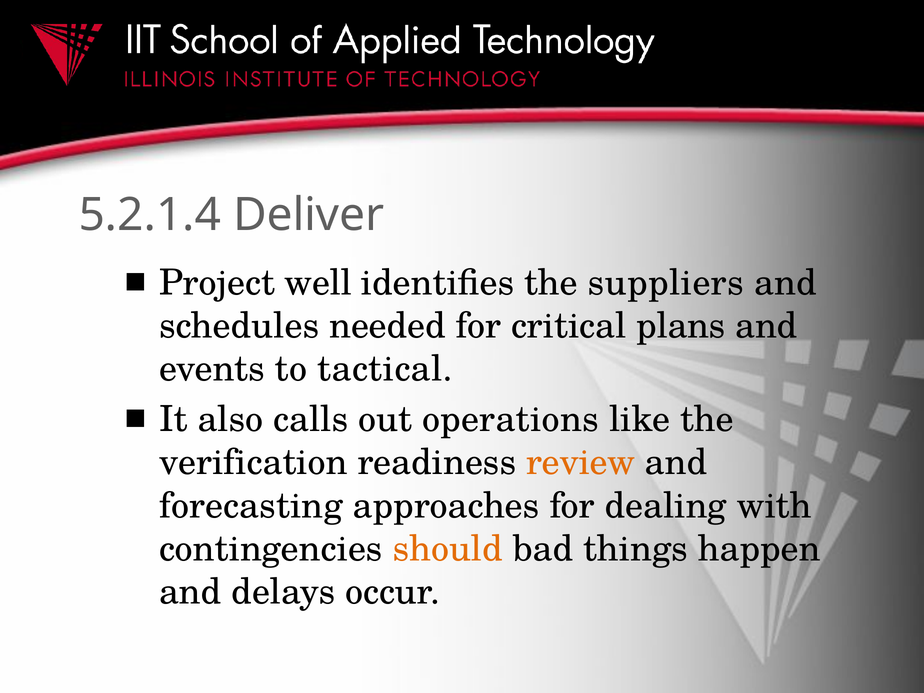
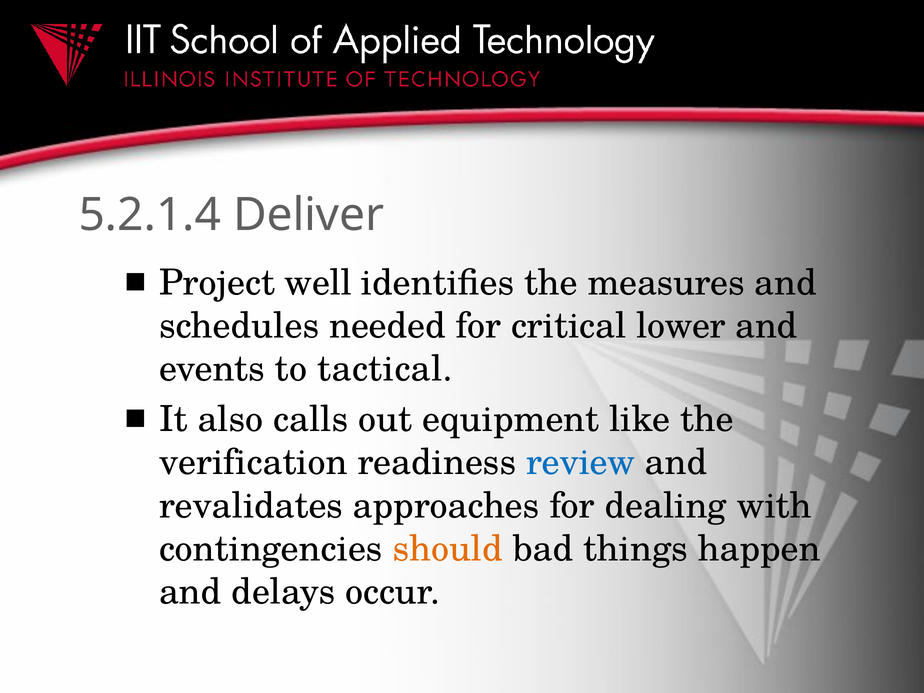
suppliers: suppliers -> measures (666, 283)
plans: plans -> lower (681, 326)
operations: operations -> equipment (511, 419)
review colour: orange -> blue (581, 463)
forecasting: forecasting -> revalidates (251, 506)
